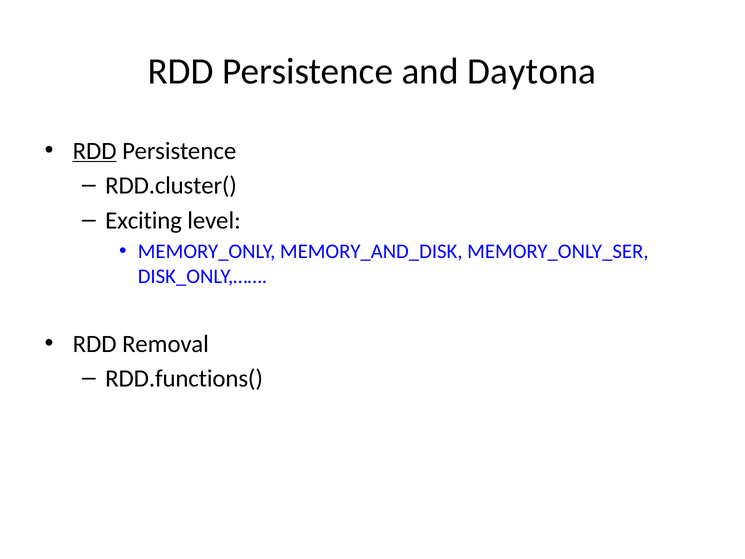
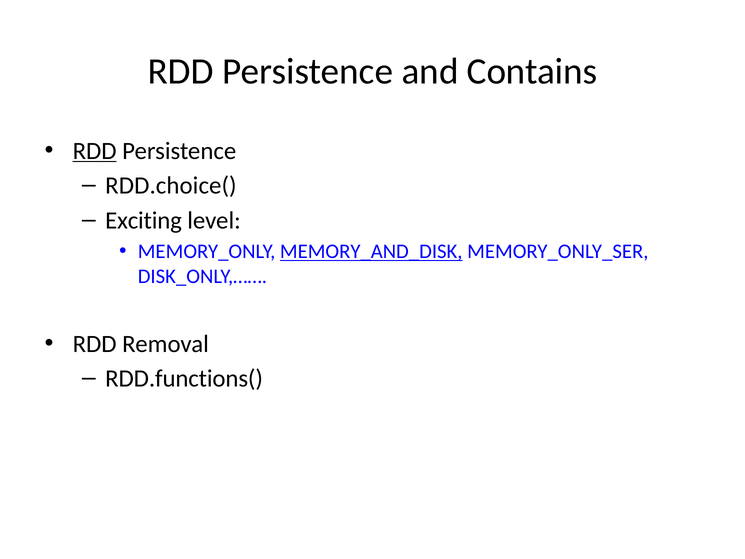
Daytona: Daytona -> Contains (532, 72)
RDD.cluster(: RDD.cluster( -> RDD.choice( (171, 186)
MEMORY_AND_DISK underline: none -> present (371, 251)
